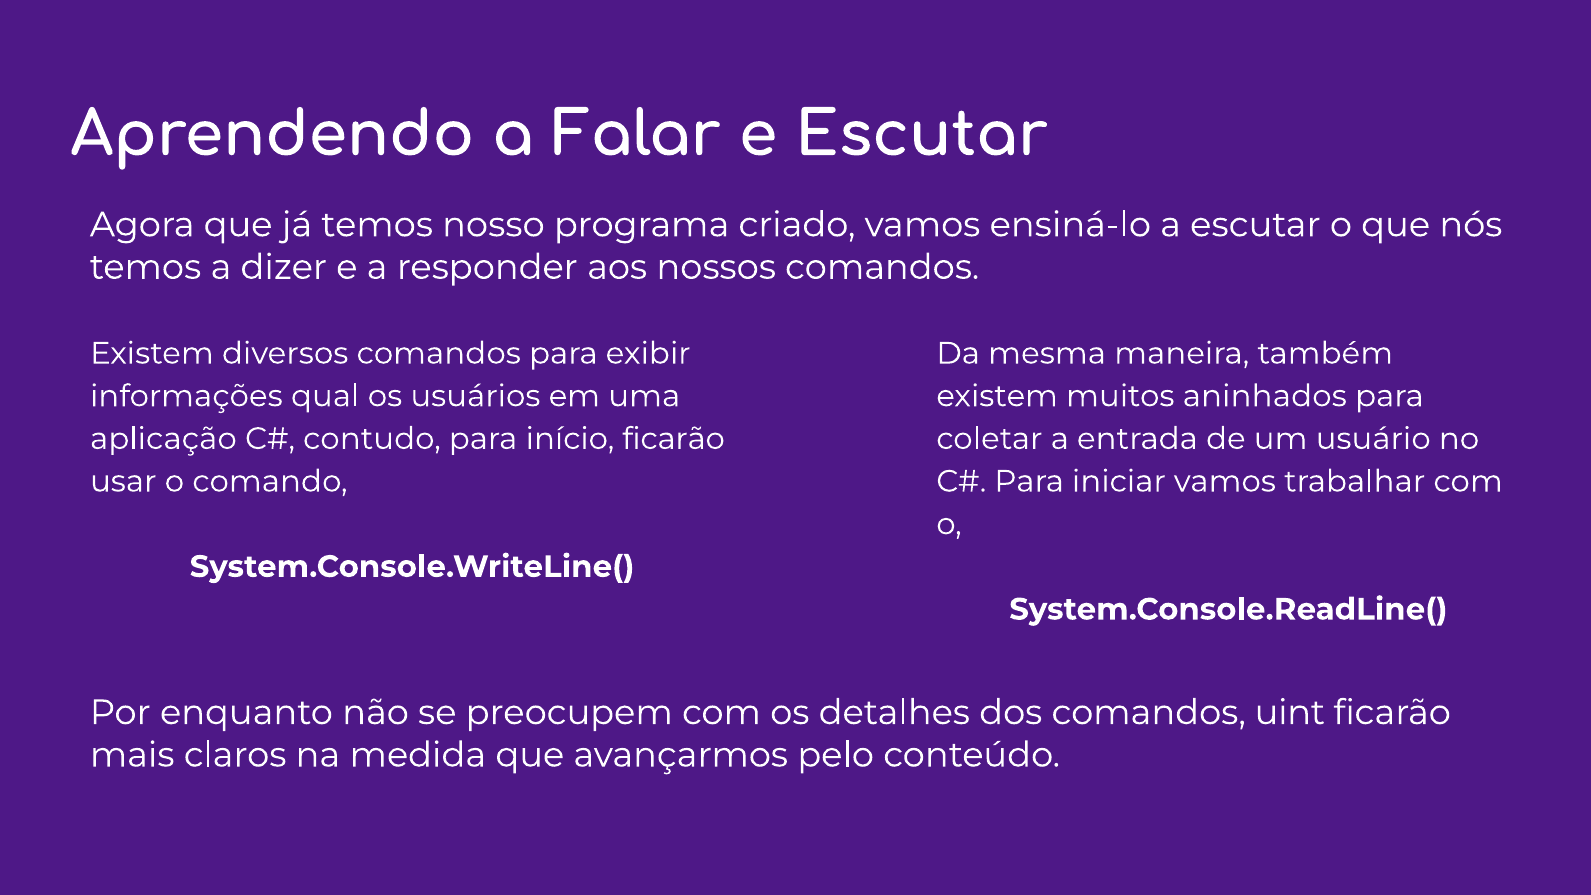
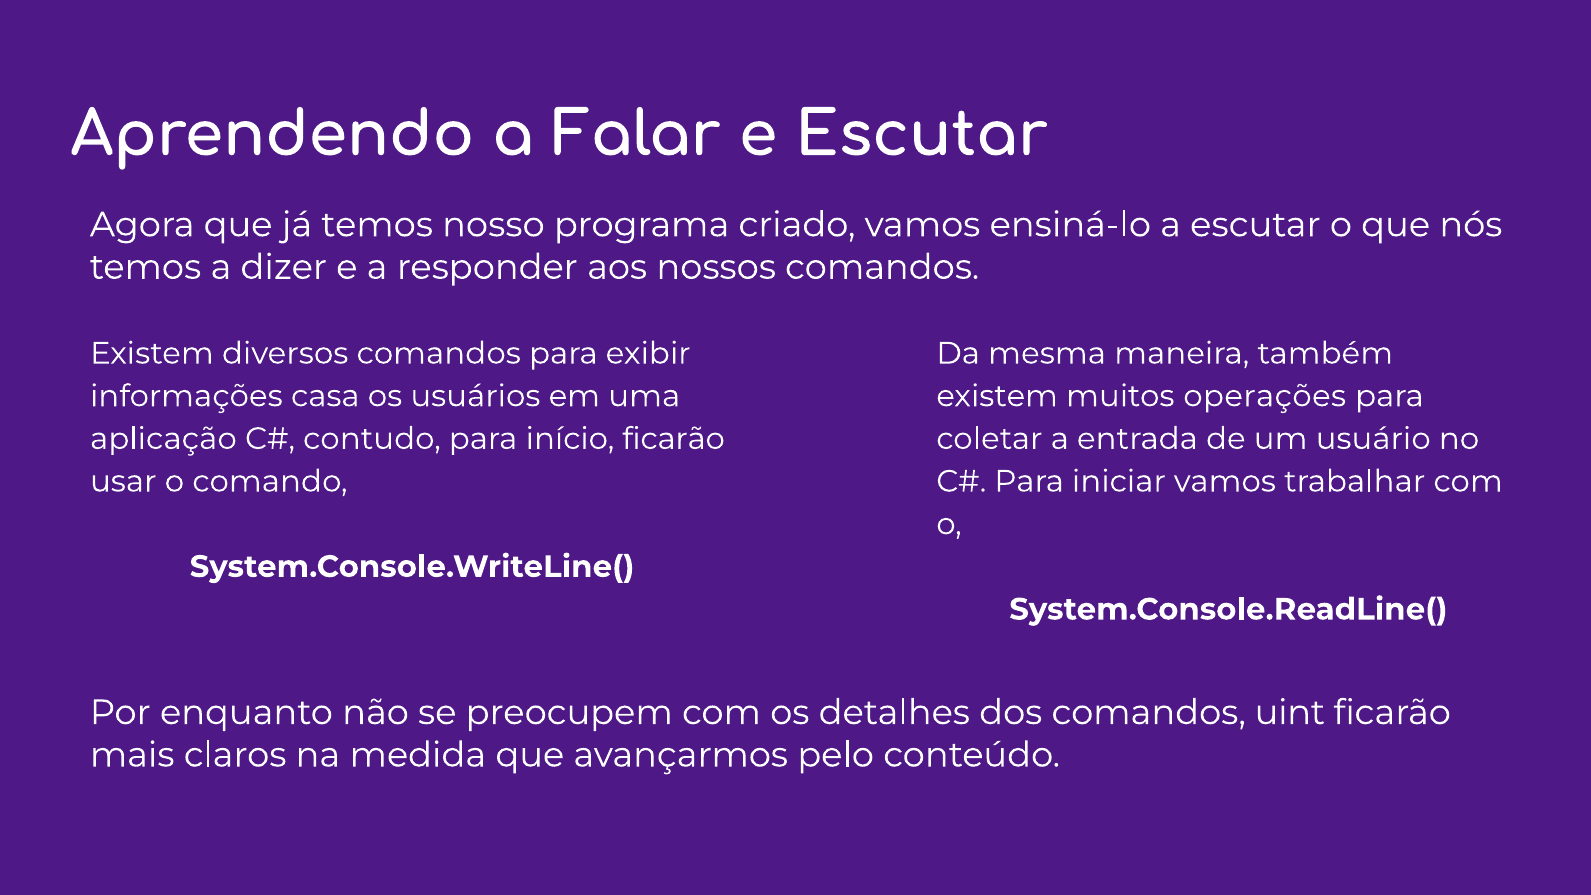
qual: qual -> casa (325, 396)
aninhados: aninhados -> operações (1265, 396)
